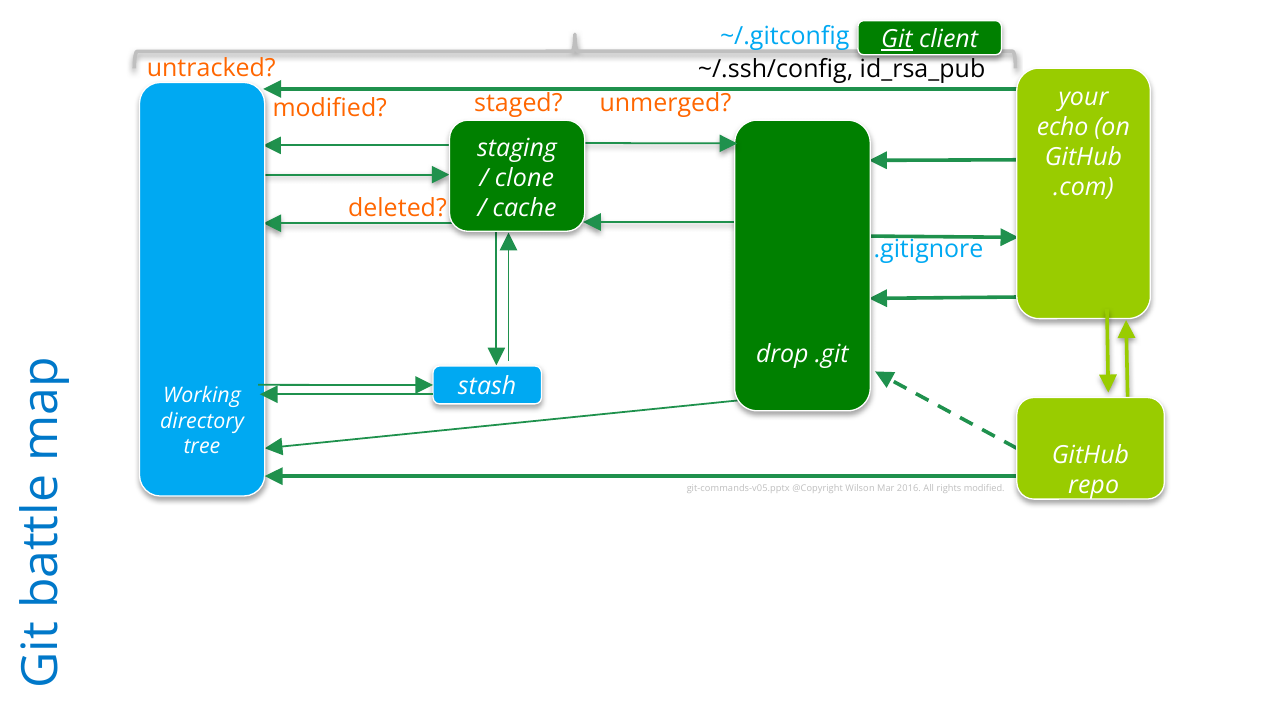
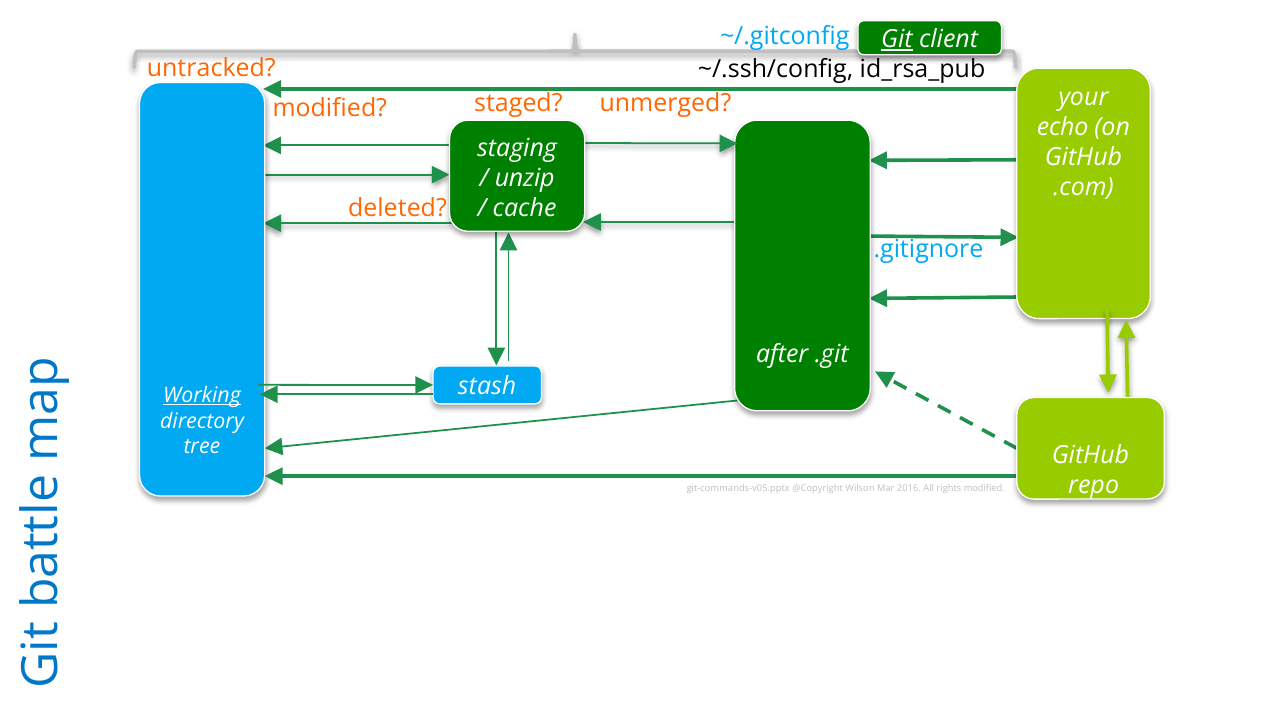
clone: clone -> unzip (525, 179)
drop: drop -> after (782, 355)
Working underline: none -> present (202, 395)
